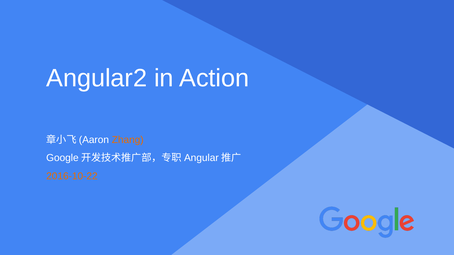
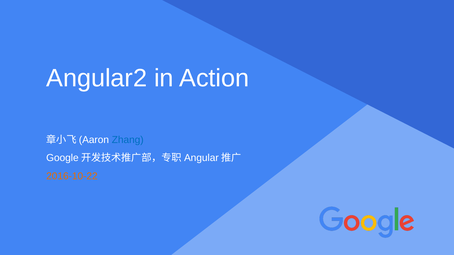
Zhang colour: orange -> blue (128, 140)
